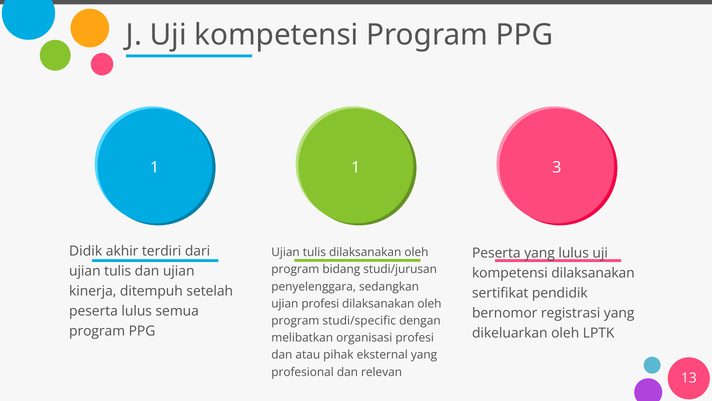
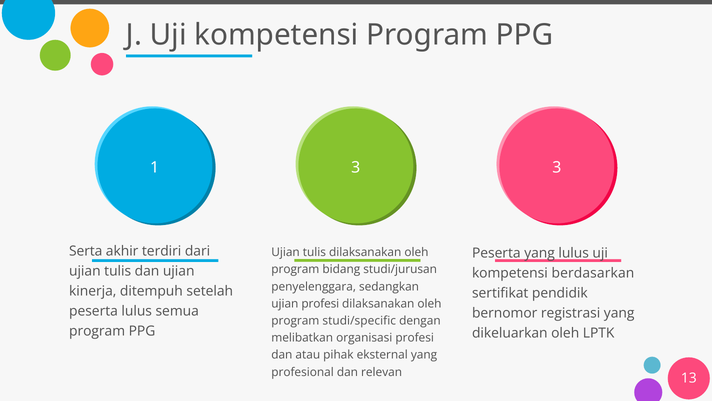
1 1: 1 -> 3 (356, 167)
Didik: Didik -> Serta (86, 251)
kompetensi dilaksanakan: dilaksanakan -> berdasarkan (593, 273)
